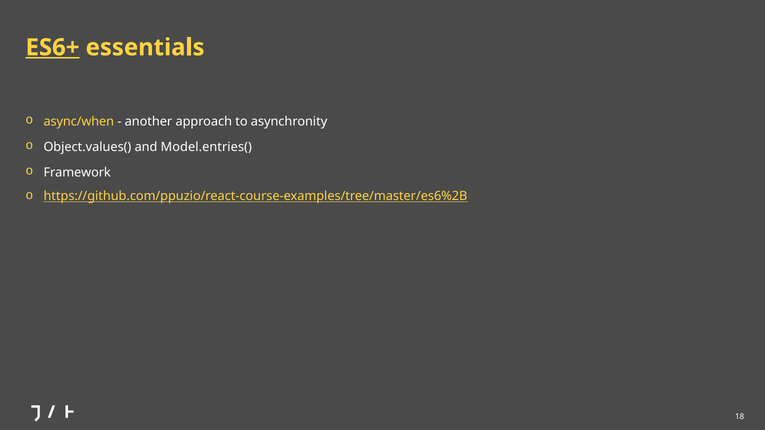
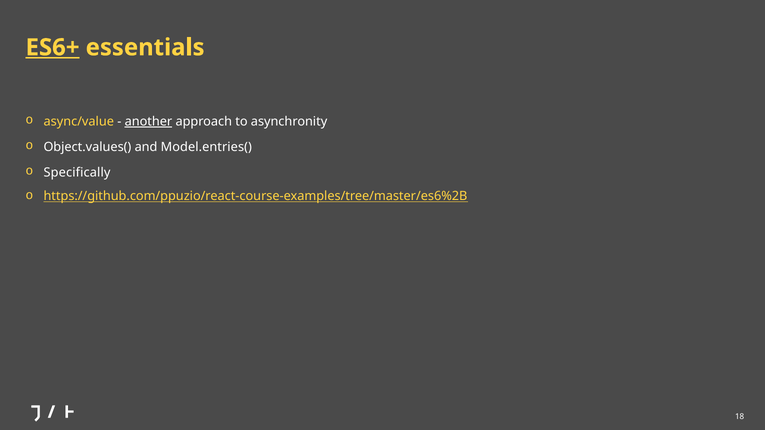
async/when: async/when -> async/value (79, 122)
another underline: none -> present (148, 122)
Framework: Framework -> Specifically (77, 173)
